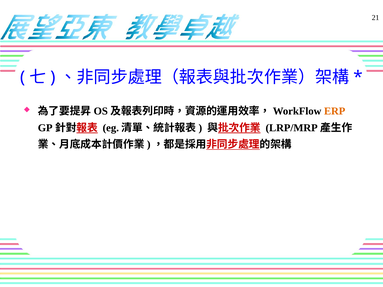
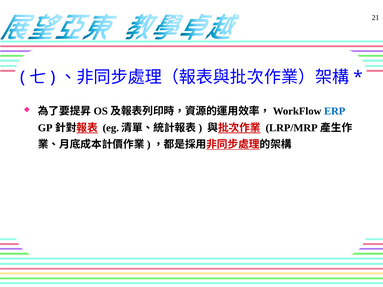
ERP colour: orange -> blue (335, 111)
